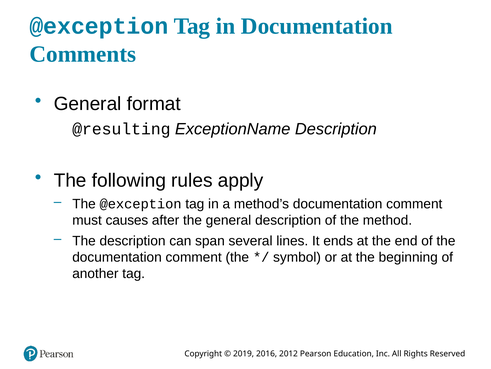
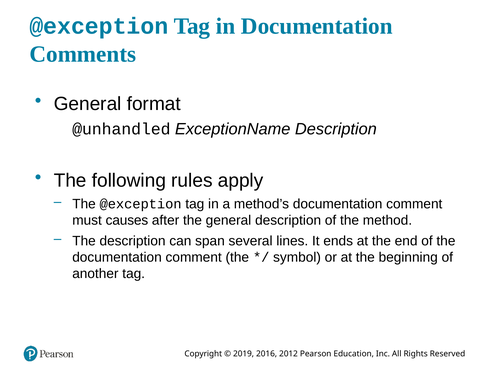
@resulting: @resulting -> @unhandled (121, 129)
